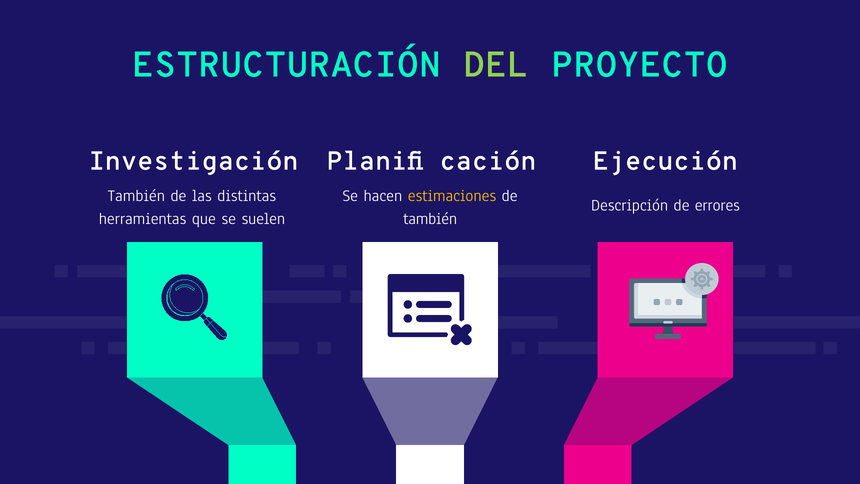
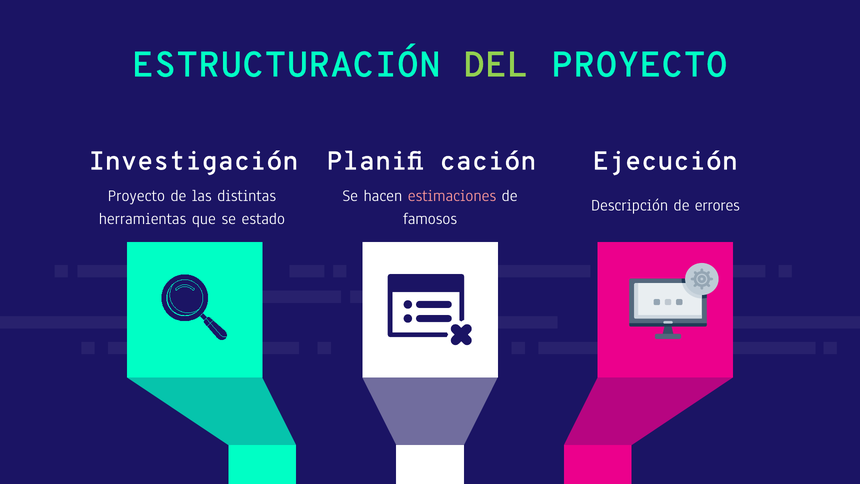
También: También -> Proyecto (136, 196)
estimaciones colour: yellow -> pink (452, 196)
suelen: suelen -> estado (263, 219)
también: también -> famosos (430, 219)
